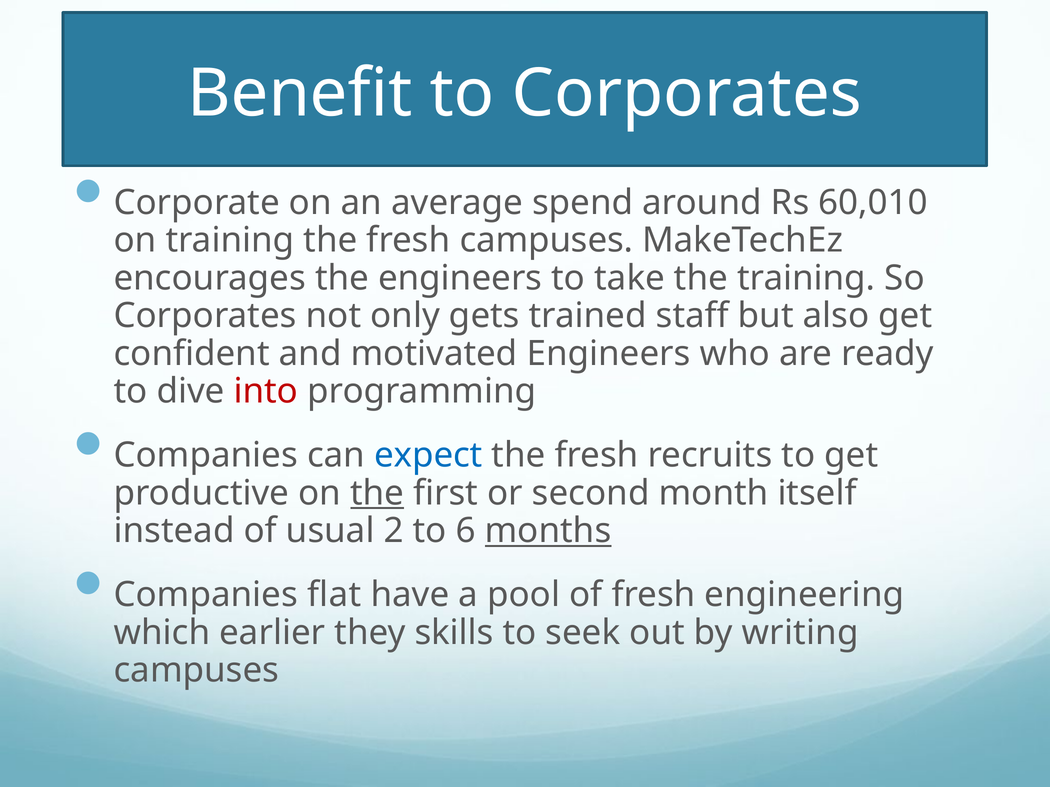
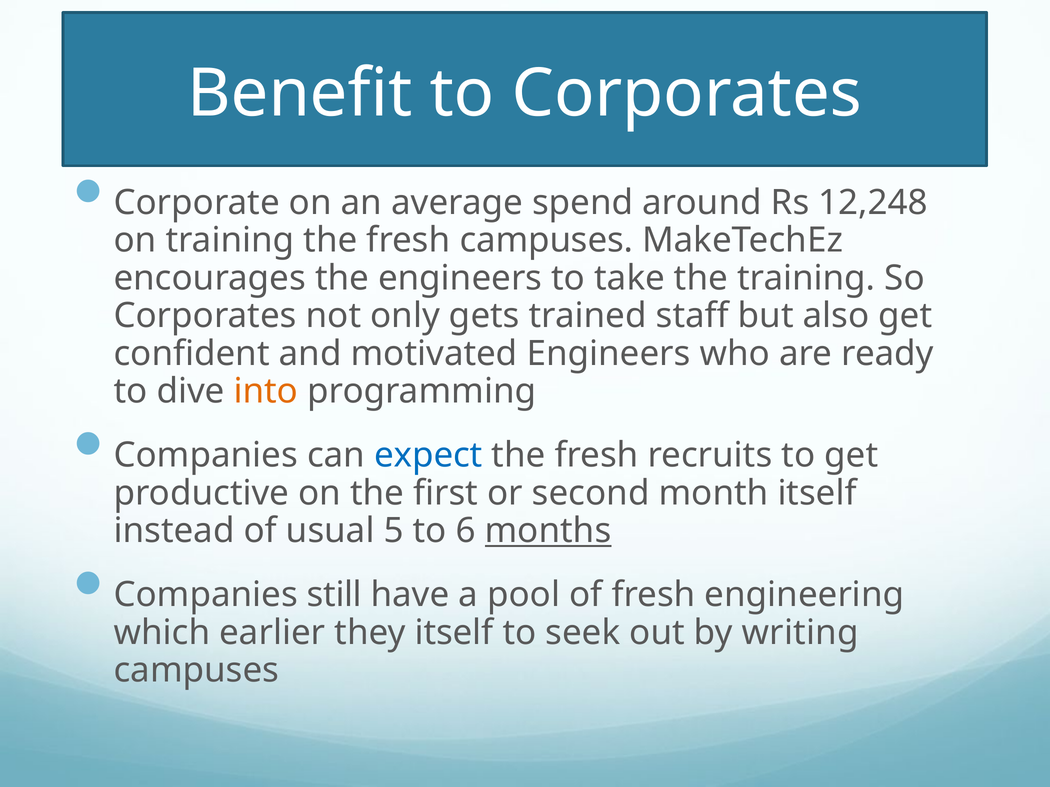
60,010: 60,010 -> 12,248 (873, 203)
into colour: red -> orange (266, 392)
the underline: present -> none (377, 493)
2: 2 -> 5 (394, 531)
flat: flat -> still (334, 595)
they skills: skills -> itself (454, 633)
